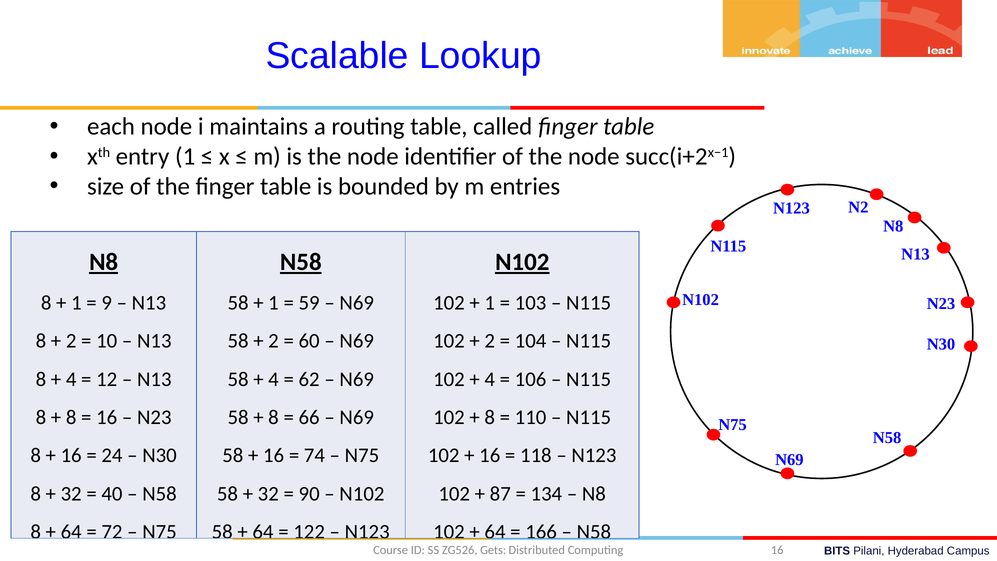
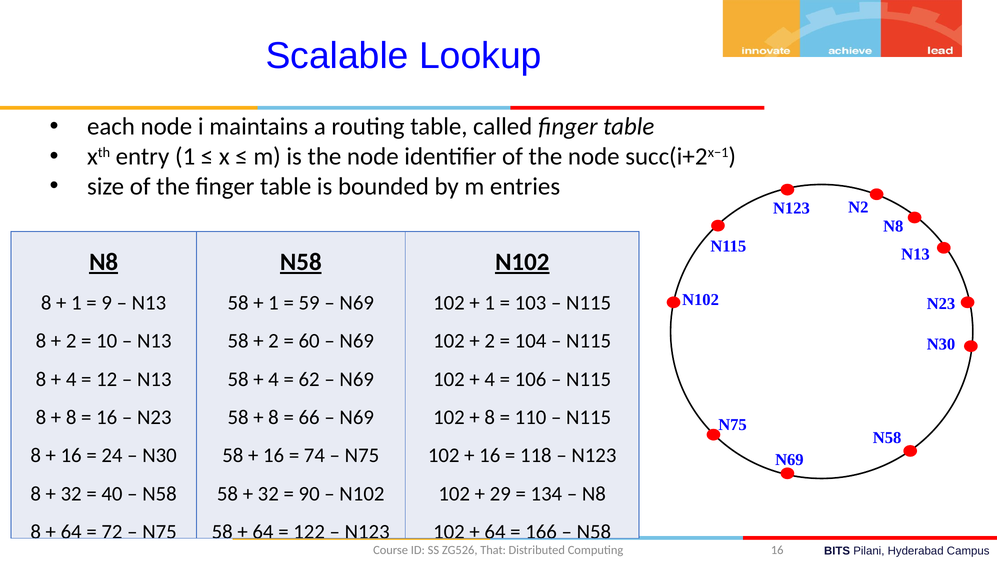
87: 87 -> 29 (500, 494)
Gets: Gets -> That (493, 550)
